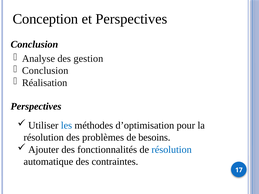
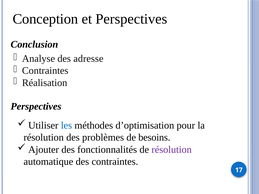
gestion: gestion -> adresse (88, 59)
Conclusion: Conclusion -> Contraintes (45, 71)
résolution colour: blue -> purple (172, 150)
